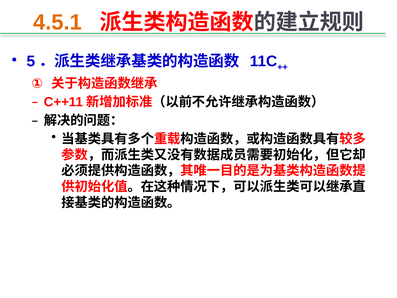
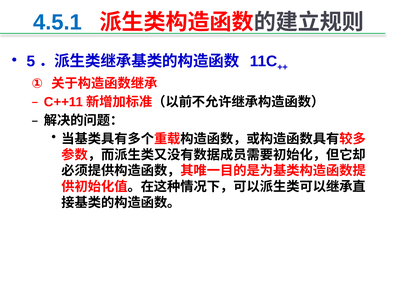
4.5.1 colour: orange -> blue (58, 22)
